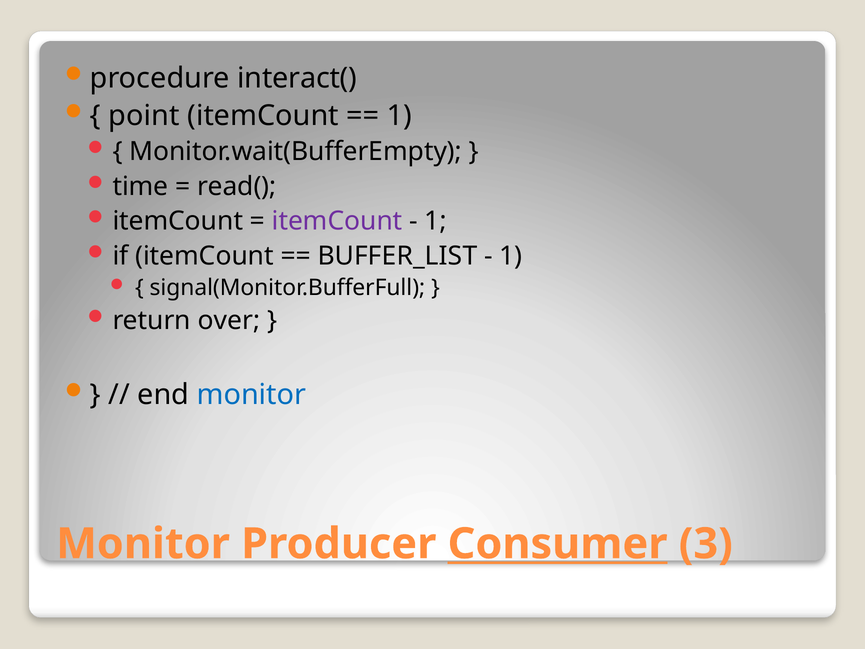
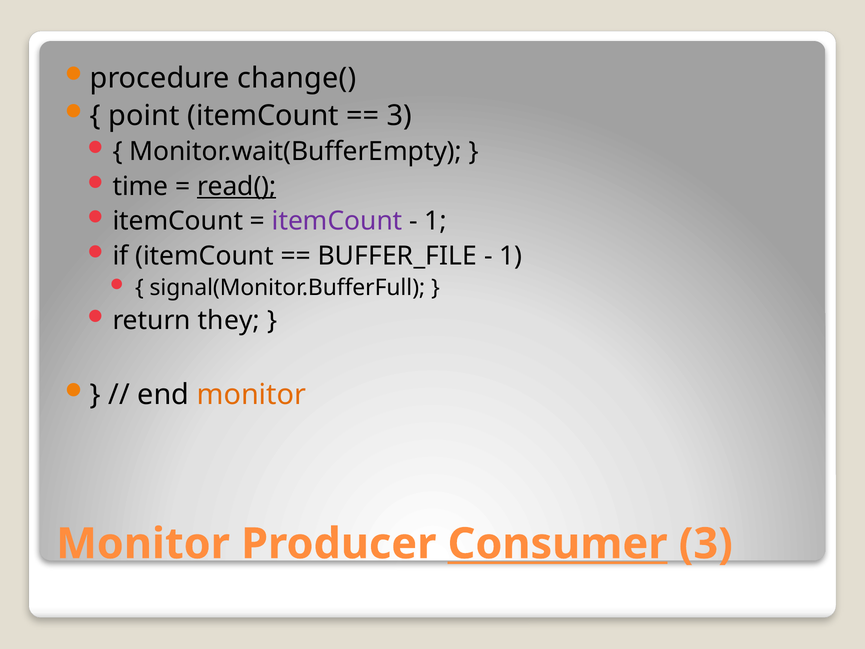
interact(: interact( -> change( (297, 78)
1: 1 -> 3 (399, 116)
read( underline: none -> present (237, 186)
BUFFER_LIST: BUFFER_LIST -> BUFFER_FILE (397, 256)
over: over -> they (229, 321)
monitor colour: blue -> orange (251, 395)
